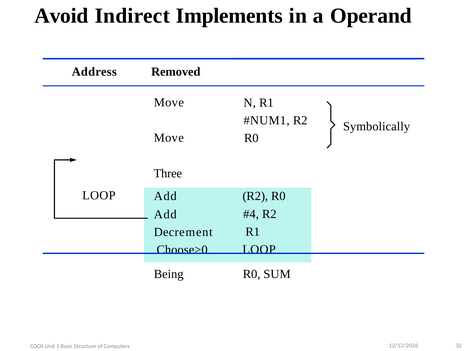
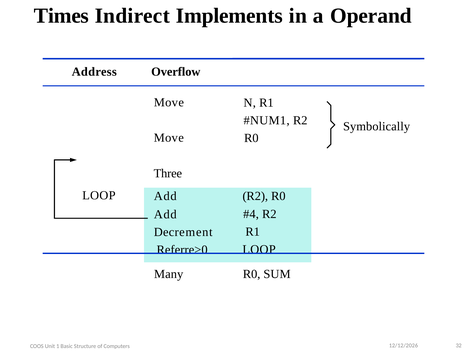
Avoid: Avoid -> Times (61, 16)
Removed: Removed -> Overflow (176, 72)
Choose>0: Choose>0 -> Referre>0 (182, 250)
Being: Being -> Many (169, 274)
